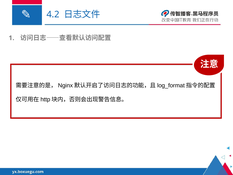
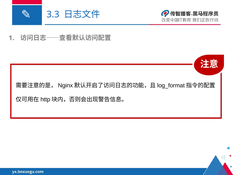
4.2: 4.2 -> 3.3 (53, 14)
